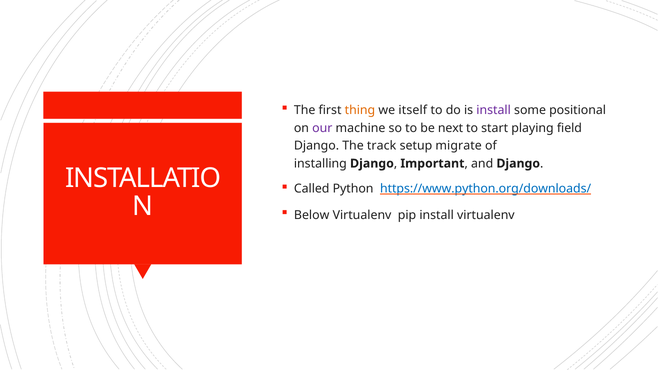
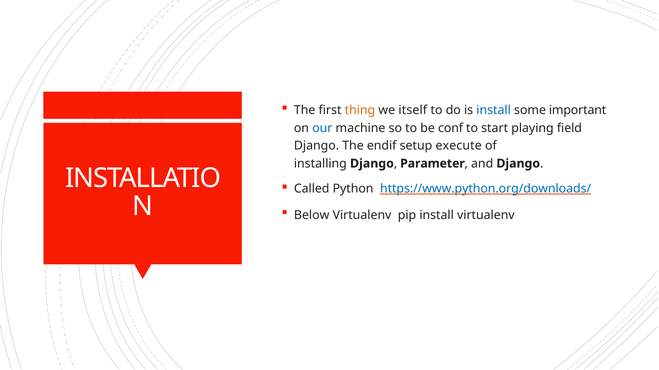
install colour: purple -> blue (494, 110)
positional: positional -> important (578, 110)
our colour: purple -> blue (322, 128)
next: next -> conf (451, 128)
track: track -> endif (382, 146)
migrate: migrate -> execute (459, 146)
Important: Important -> Parameter (432, 164)
